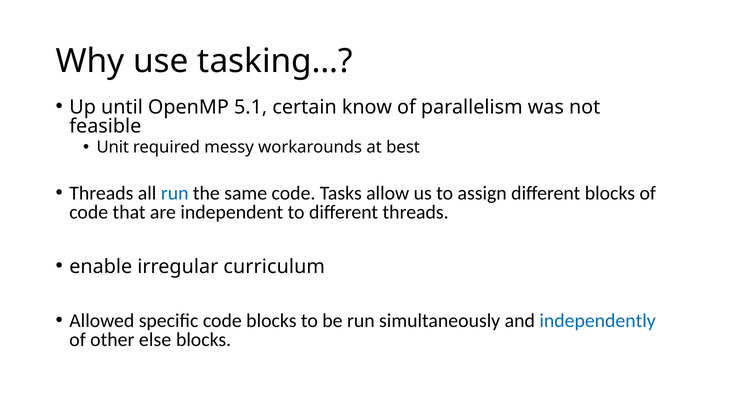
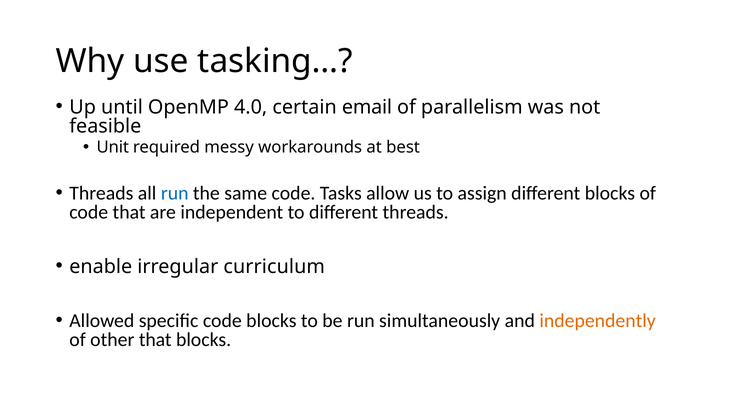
5.1: 5.1 -> 4.0 (251, 107)
know: know -> email (367, 107)
independently colour: blue -> orange (598, 321)
other else: else -> that (155, 340)
